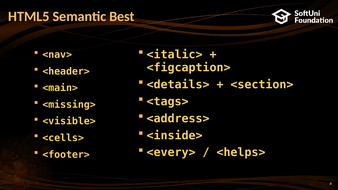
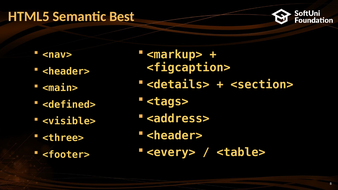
<italic>: <italic> -> <markup> (175, 54)
<missing>: <missing> -> <defined> (69, 105)
<inside>: <inside> -> <header> (175, 136)
<cells>: <cells> -> <three> (63, 138)
<helps>: <helps> -> <table> (241, 153)
